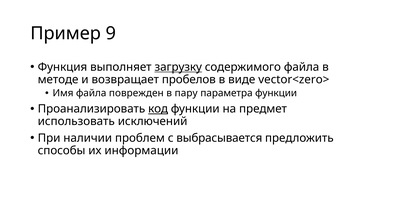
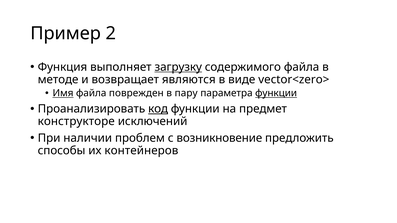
9: 9 -> 2 (111, 33)
пробелов: пробелов -> являются (189, 80)
Имя underline: none -> present (63, 93)
функции underline: none -> present (276, 93)
использовать: использовать -> конструкторе (76, 122)
выбрасывается: выбрасывается -> возникновение (219, 138)
информации: информации -> контейнеров (141, 151)
